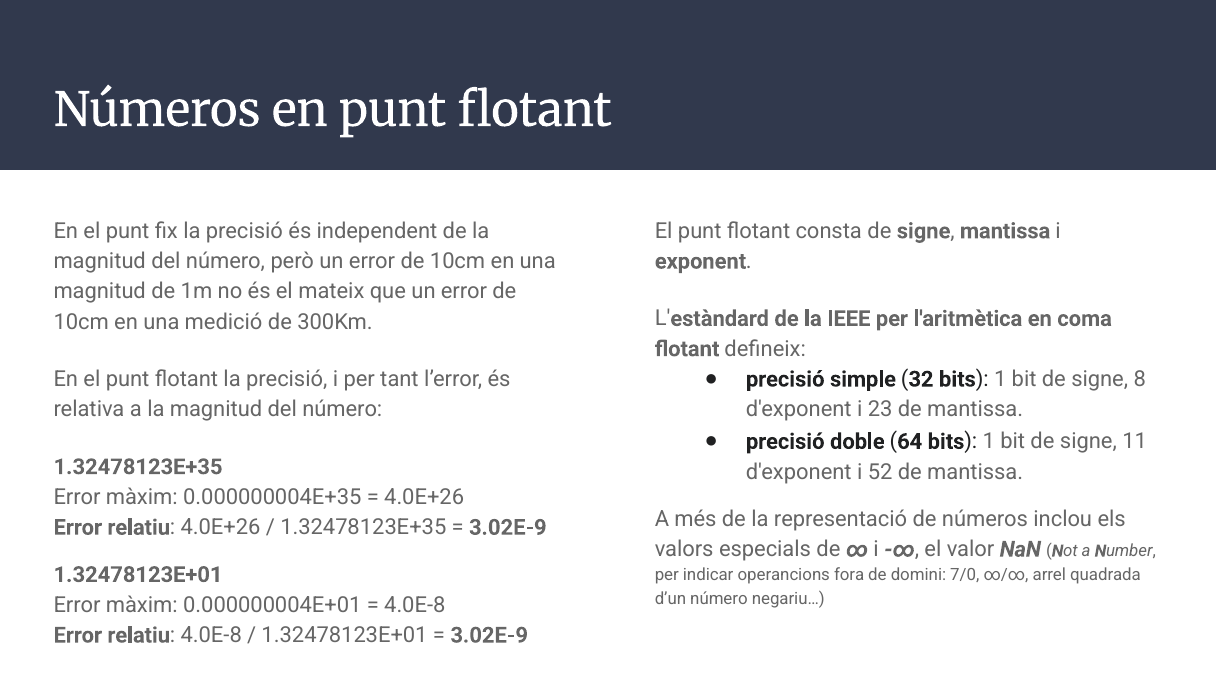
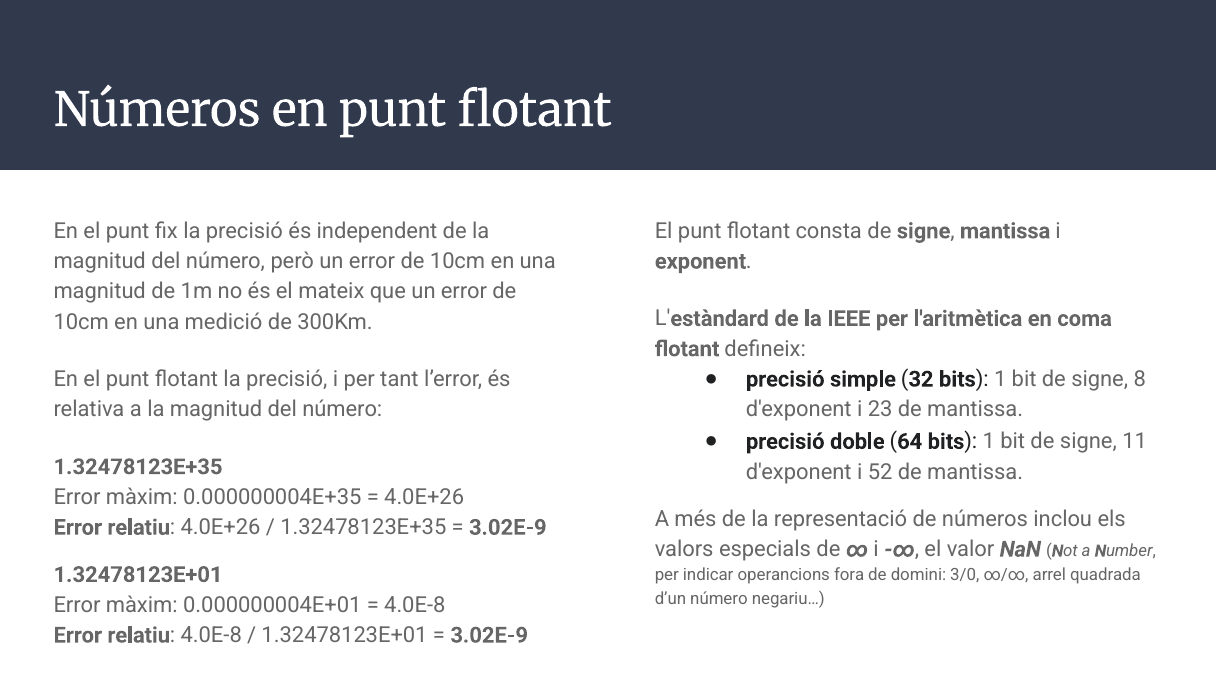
7/0: 7/0 -> 3/0 (965, 575)
